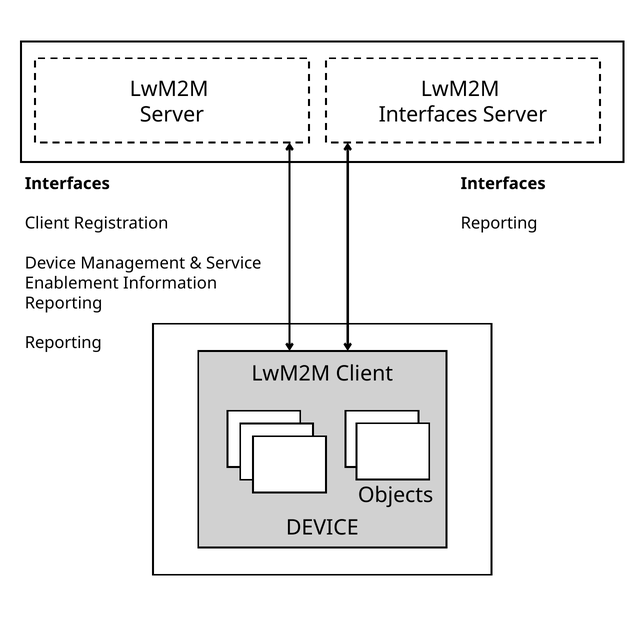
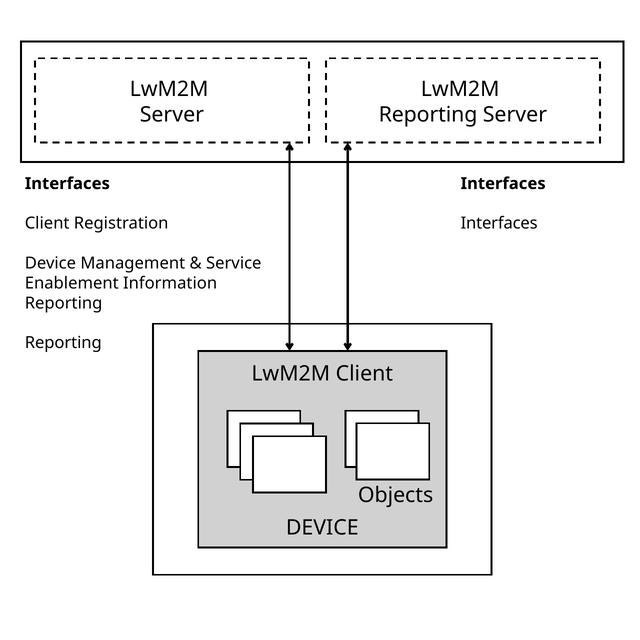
Interfaces: Interfaces -> Reporting (428, 115)
Reporting: Reporting -> Interfaces (499, 223)
